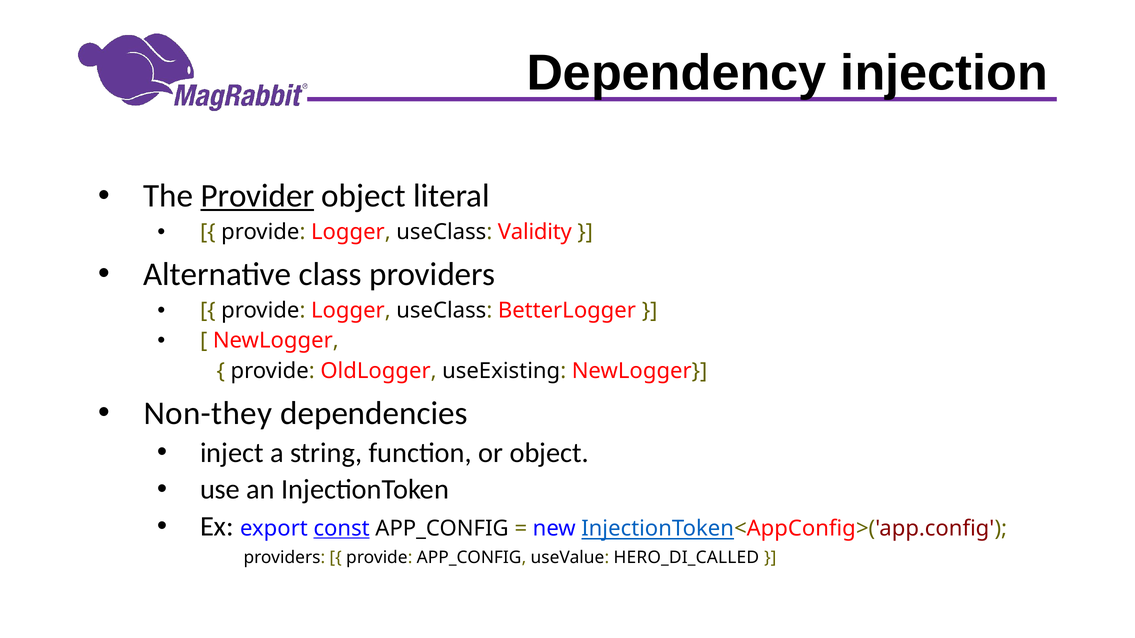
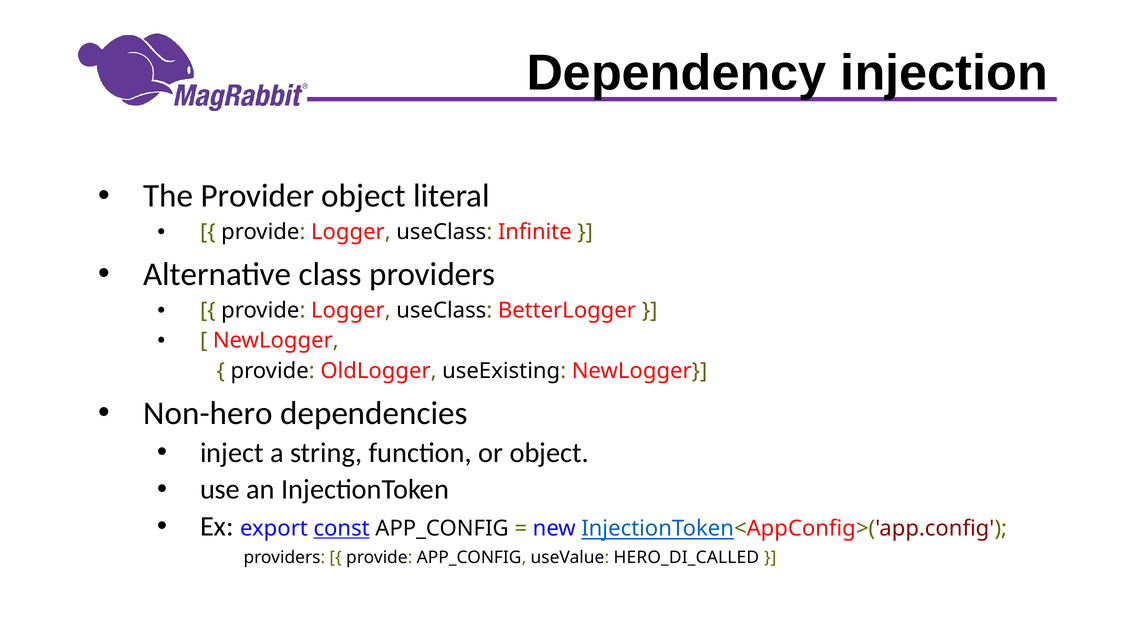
Provider underline: present -> none (257, 196)
Validity: Validity -> Infinite (535, 232)
Non-they: Non-they -> Non-hero (208, 413)
